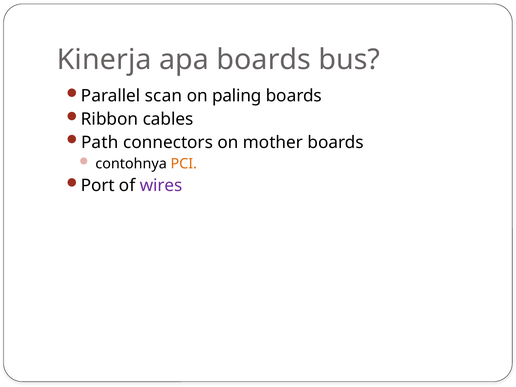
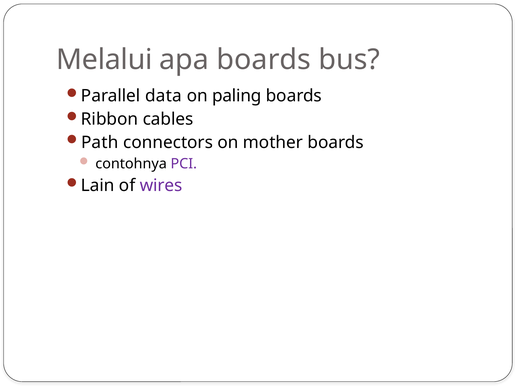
Kinerja: Kinerja -> Melalui (104, 60)
scan: scan -> data (163, 96)
PCI colour: orange -> purple (184, 164)
Port: Port -> Lain (98, 186)
